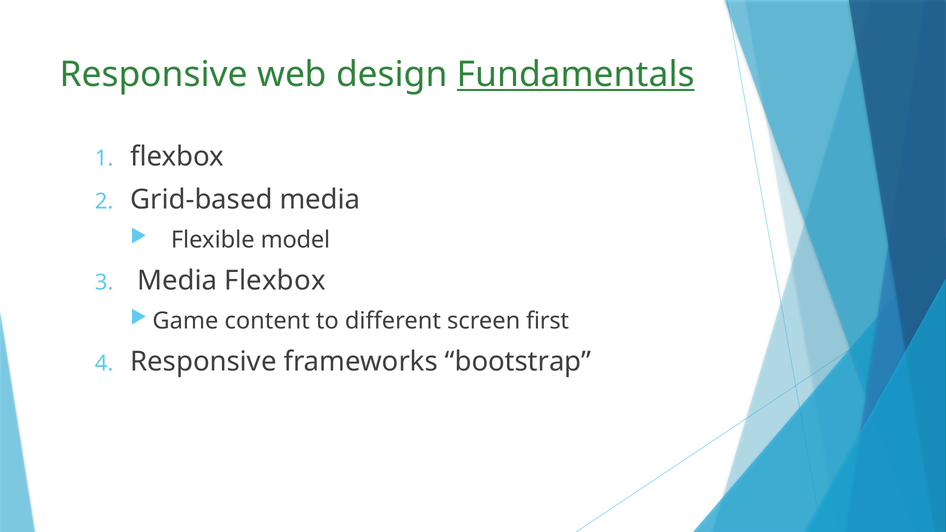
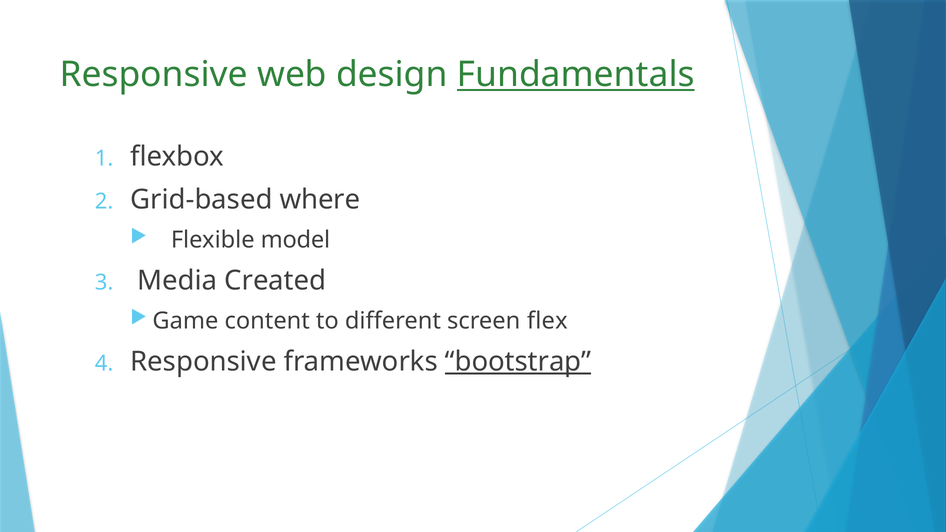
Grid-based media: media -> where (320, 199)
Media Flexbox: Flexbox -> Created (275, 281)
first: first -> flex (547, 321)
bootstrap underline: none -> present (518, 362)
